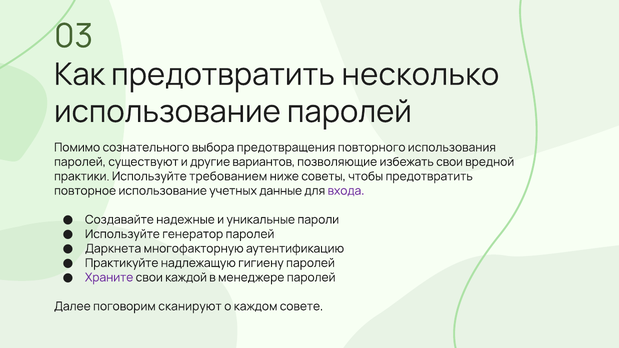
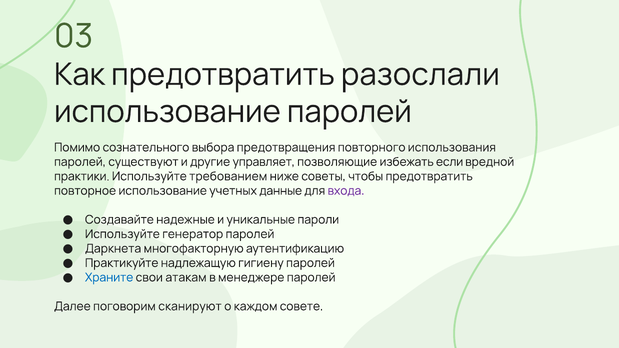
несколько: несколько -> разослали (420, 75)
вариантов: вариантов -> управляет (264, 162)
избежать свои: свои -> если (450, 162)
Храните colour: purple -> blue (109, 278)
каждой: каждой -> атакам (186, 278)
